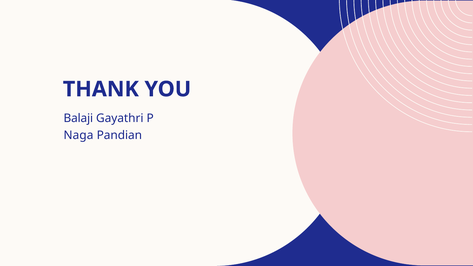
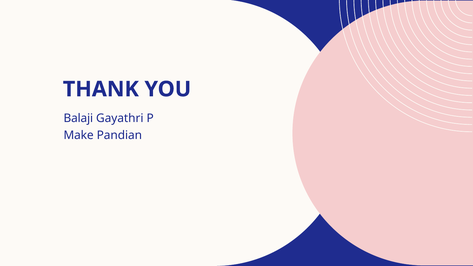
Naga: Naga -> Make (79, 135)
